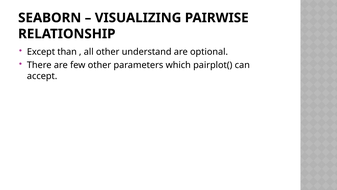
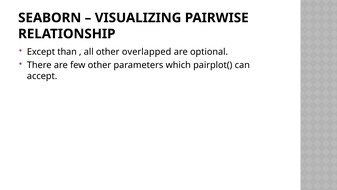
understand: understand -> overlapped (147, 52)
